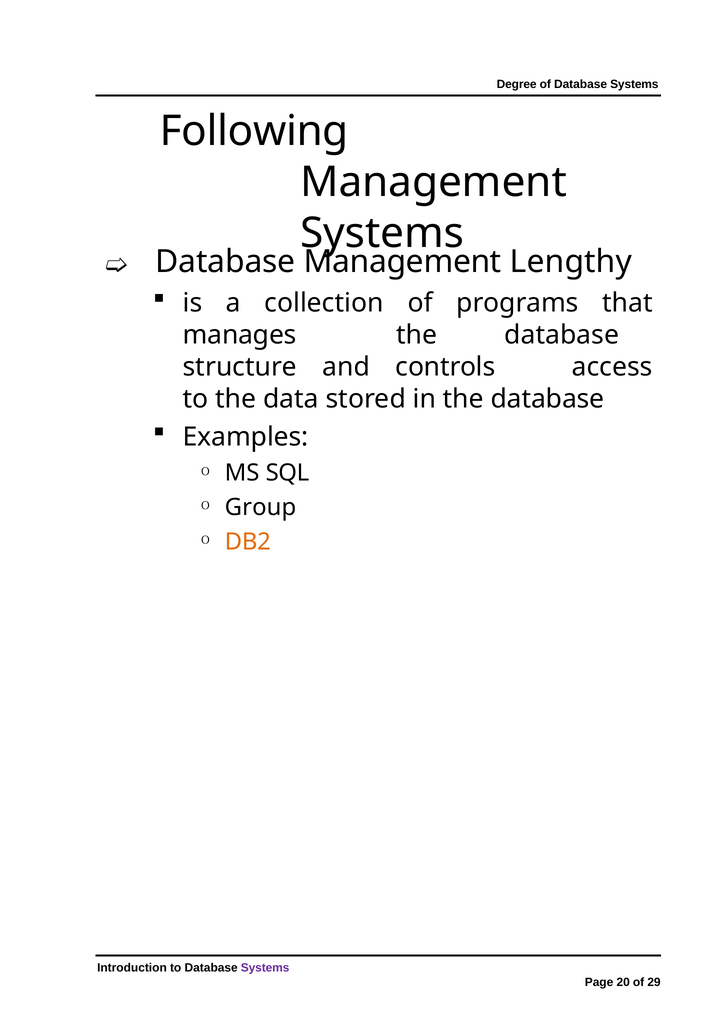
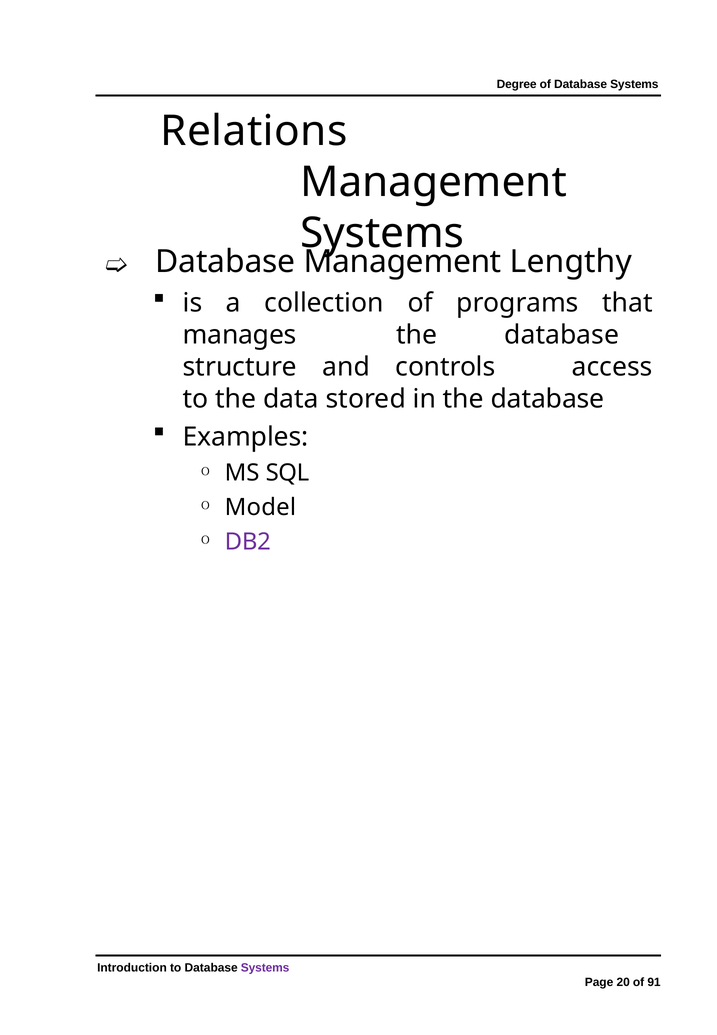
Following: Following -> Relations (254, 132)
Group: Group -> Model (260, 508)
DB2 colour: orange -> purple (248, 542)
29: 29 -> 91 (654, 983)
